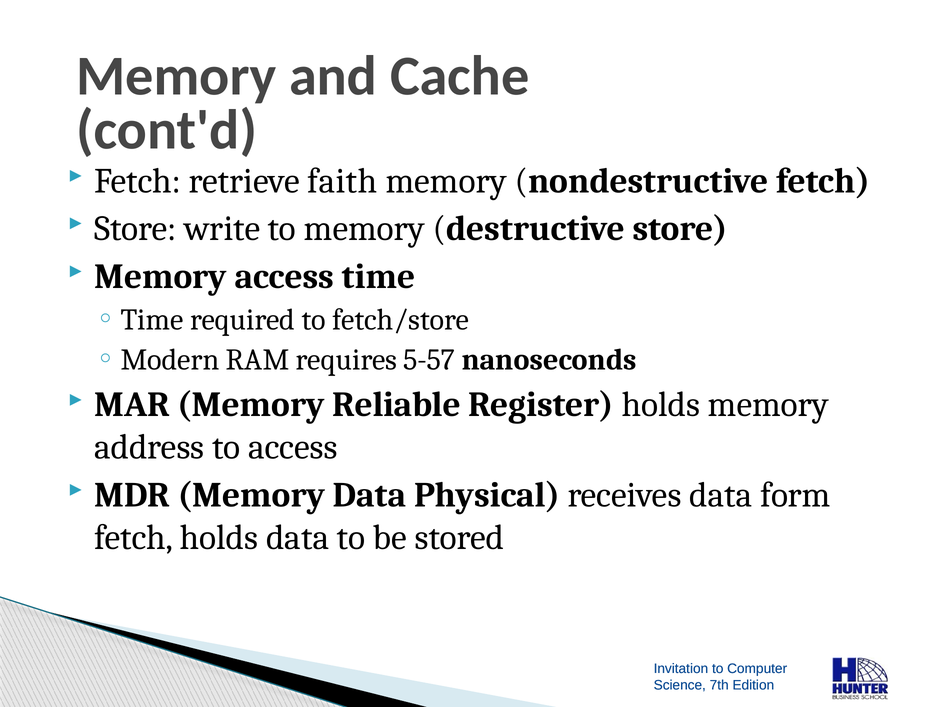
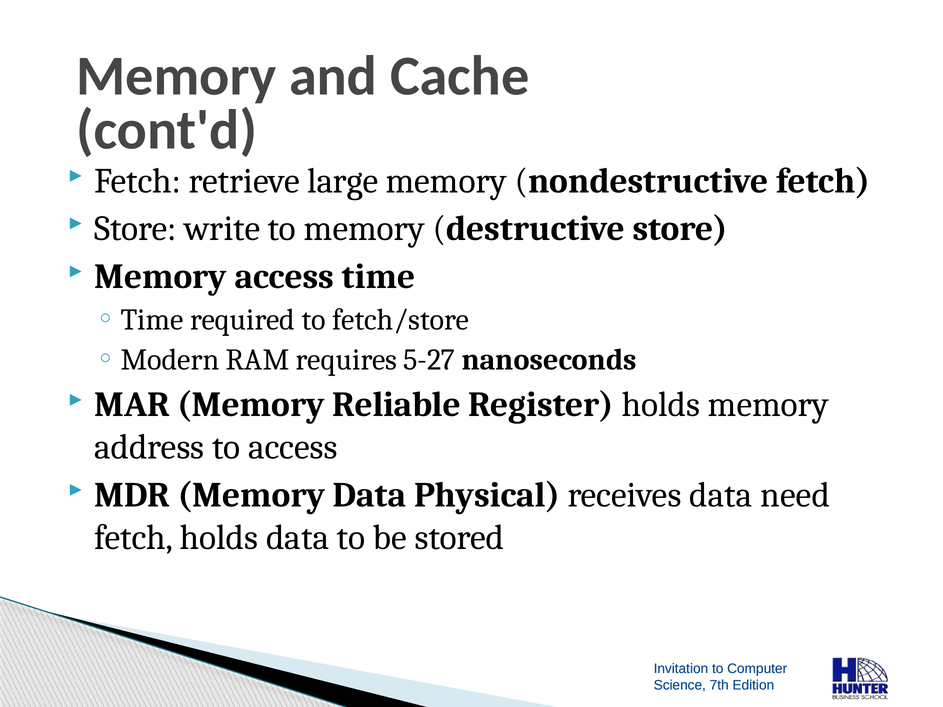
faith: faith -> large (343, 181)
5-57: 5-57 -> 5-27 (429, 360)
form: form -> need (795, 495)
